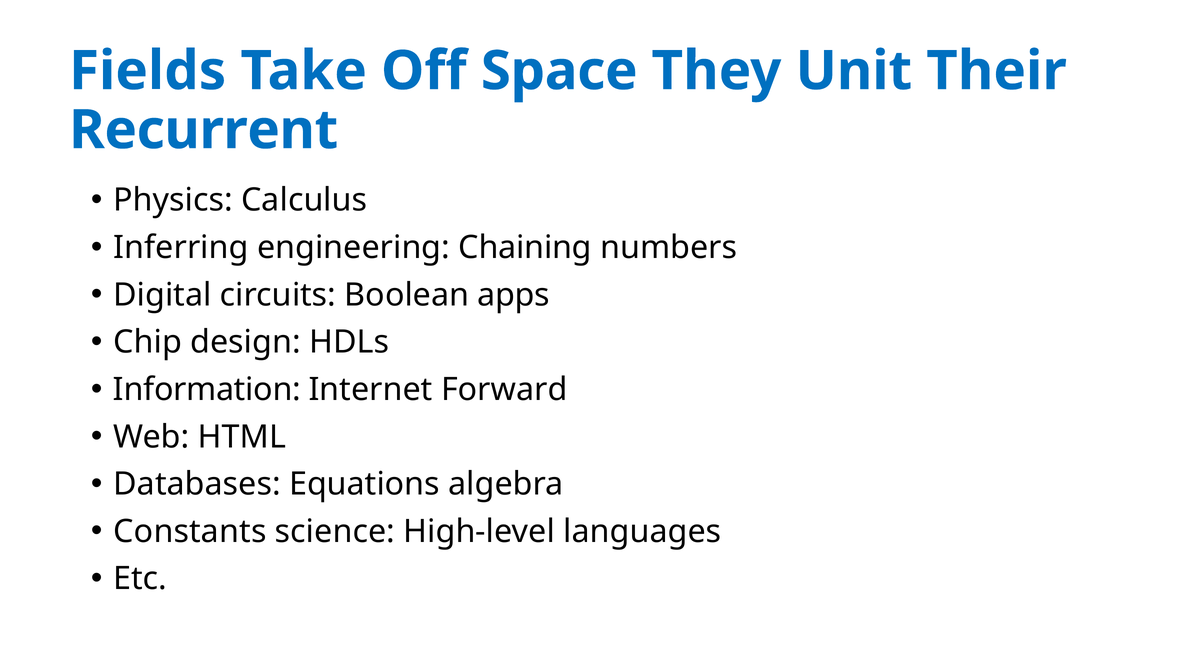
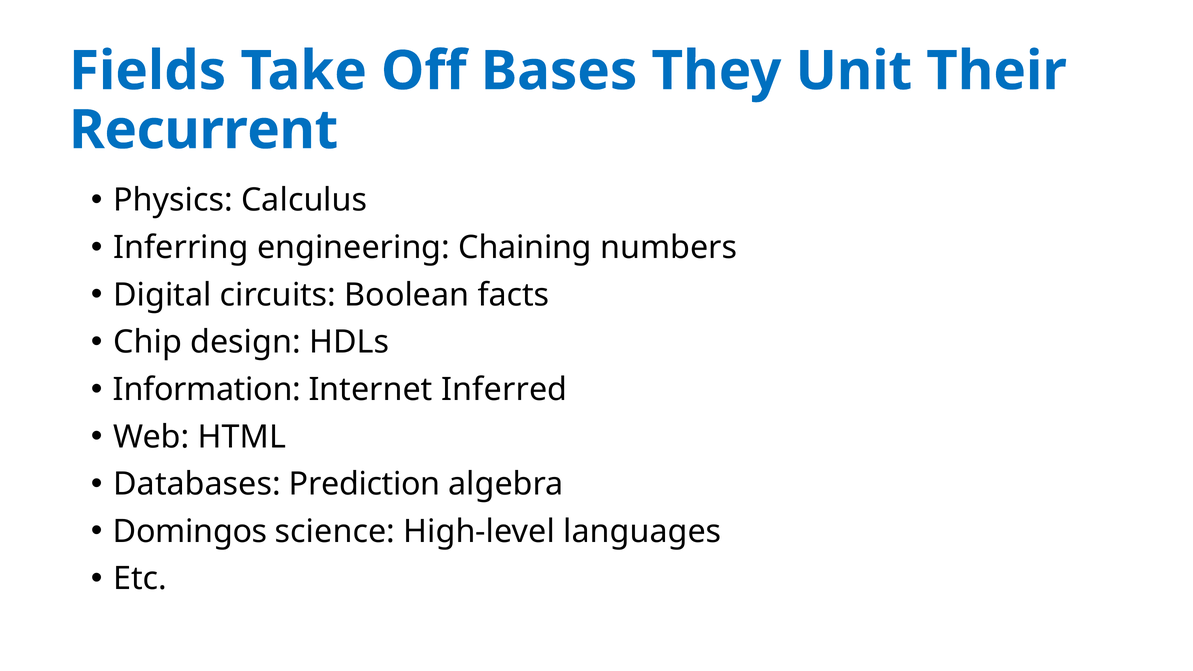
Space: Space -> Bases (559, 71)
apps: apps -> facts (514, 295)
Forward: Forward -> Inferred (504, 390)
Equations: Equations -> Prediction (365, 484)
Constants: Constants -> Domingos (190, 532)
